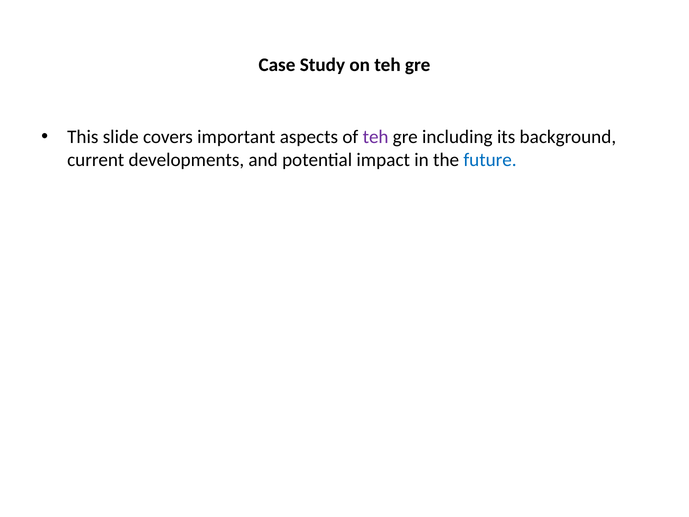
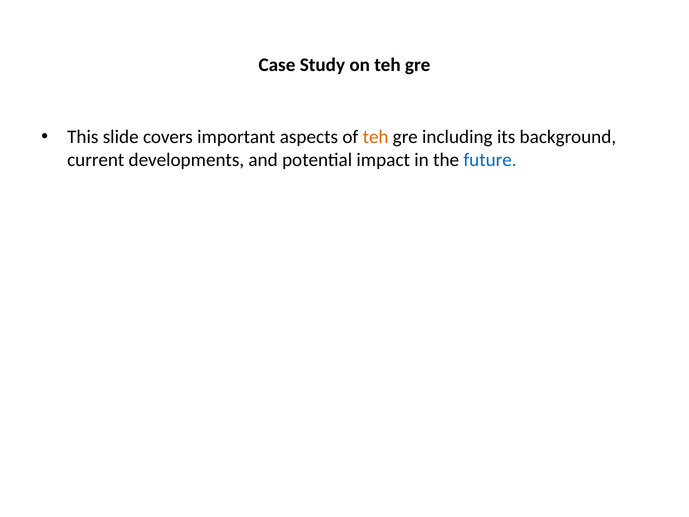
teh colour: purple -> orange (376, 137)
